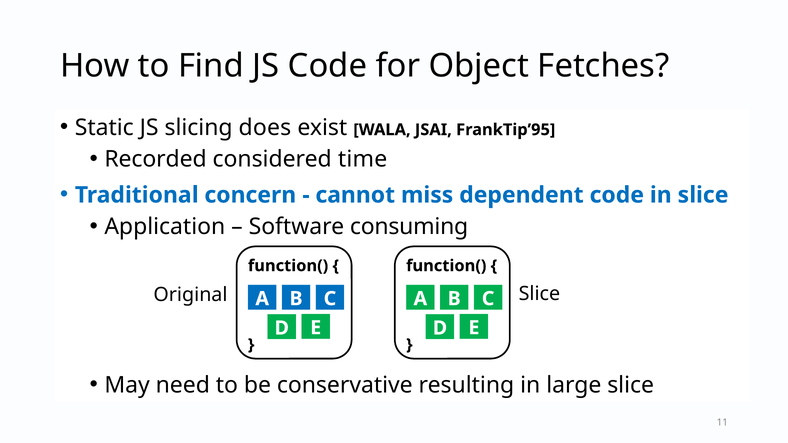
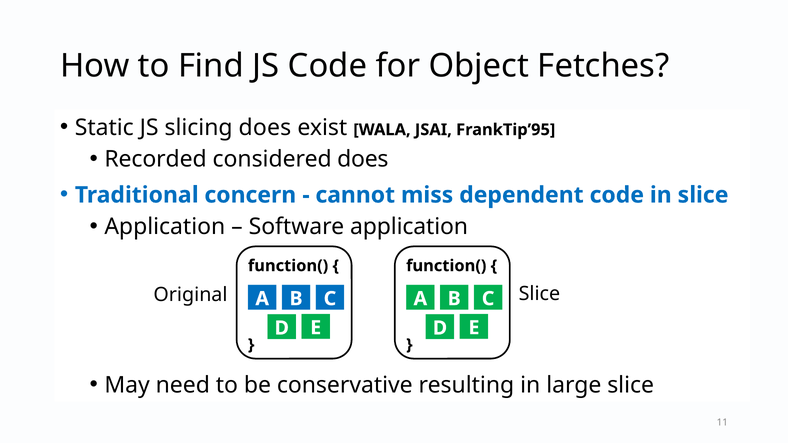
considered time: time -> does (363, 159)
Software consuming: consuming -> application (409, 227)
